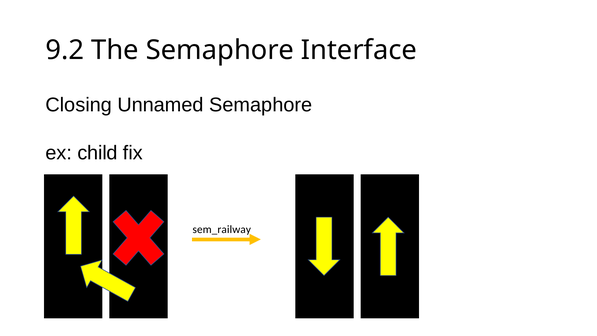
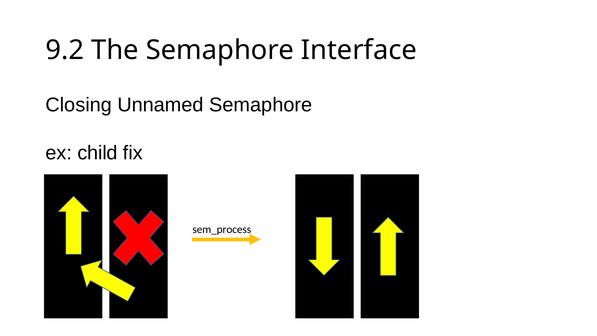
sem_railway: sem_railway -> sem_process (222, 229)
